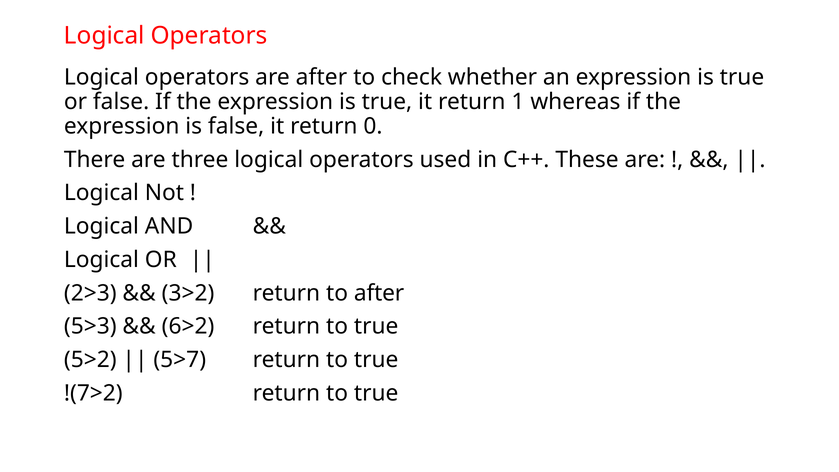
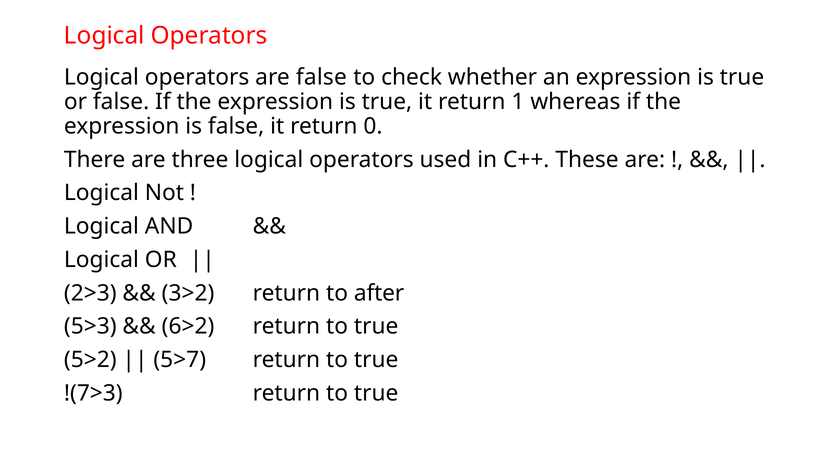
are after: after -> false (321, 77)
!(7>2: !(7>2 -> !(7>3 (93, 393)
